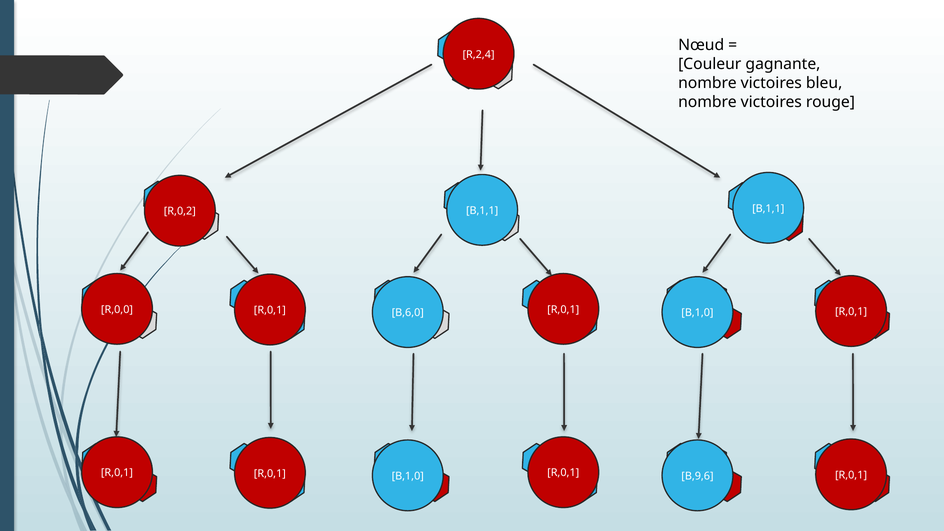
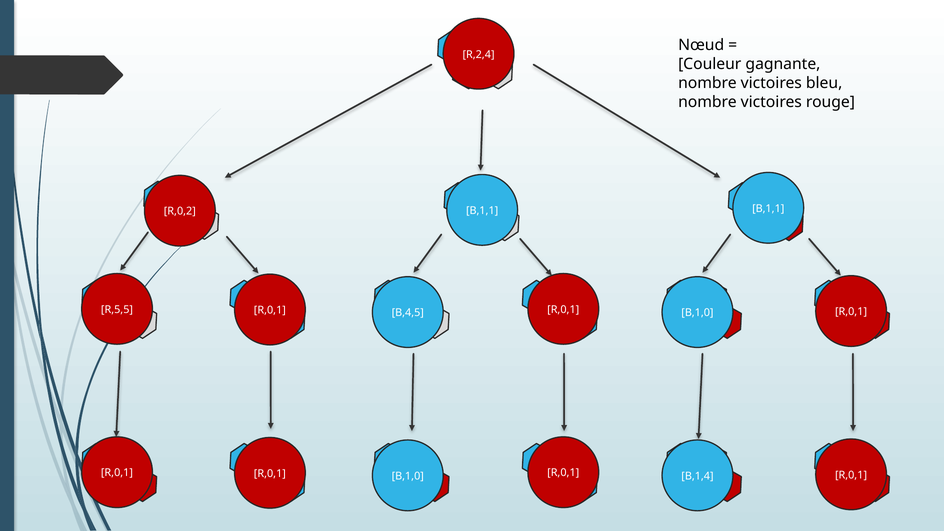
R,0,0: R,0,0 -> R,5,5 (117, 310)
B,6,0: B,6,0 -> B,4,5 (408, 313)
B,9,6: B,9,6 -> B,1,4 (697, 476)
